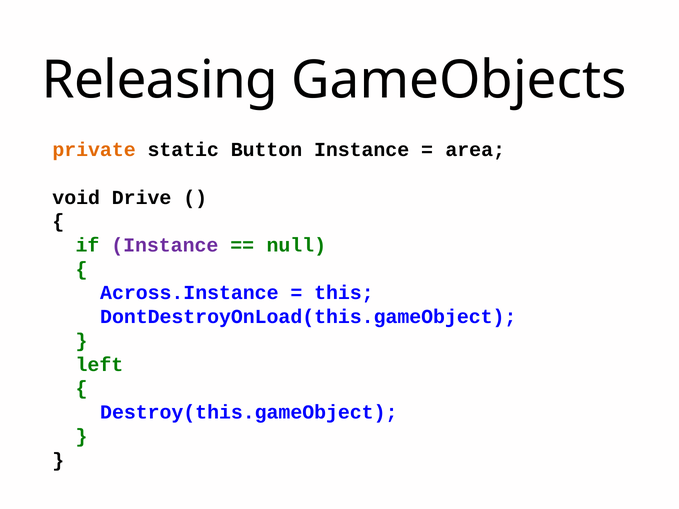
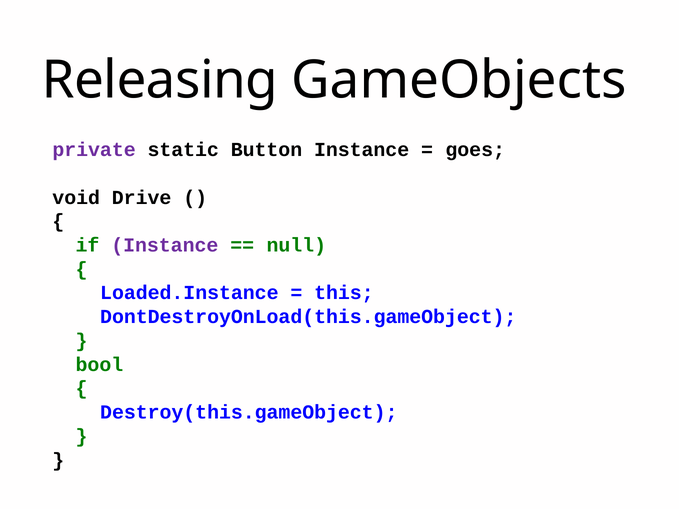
private colour: orange -> purple (94, 150)
area: area -> goes (475, 150)
Across.Instance: Across.Instance -> Loaded.Instance (189, 293)
left: left -> bool (99, 365)
